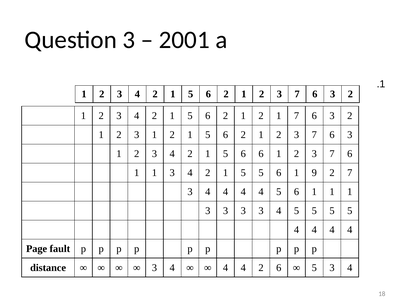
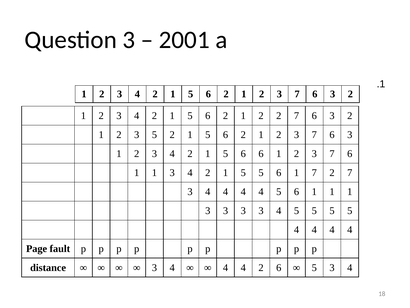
2 1 2 1: 1 -> 2 (279, 116)
2 3 1: 1 -> 5 (154, 134)
1 9: 9 -> 7 (314, 172)
